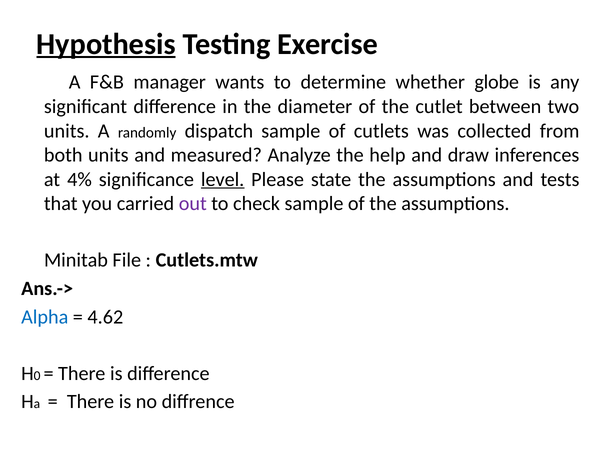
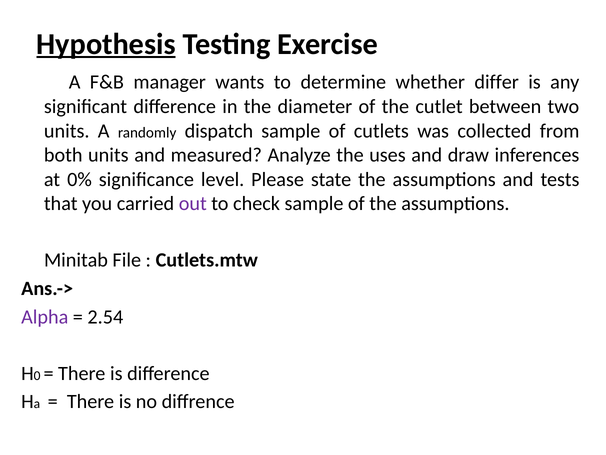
globe: globe -> differ (497, 82)
help: help -> uses (387, 155)
4%: 4% -> 0% (79, 179)
level underline: present -> none (223, 179)
Alpha colour: blue -> purple (45, 317)
4.62: 4.62 -> 2.54 (105, 317)
